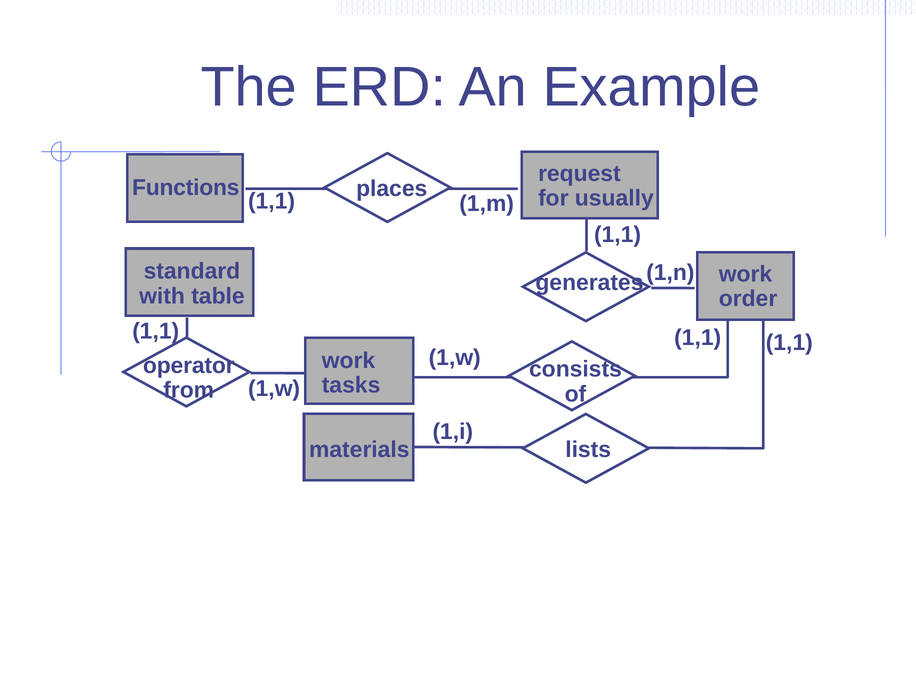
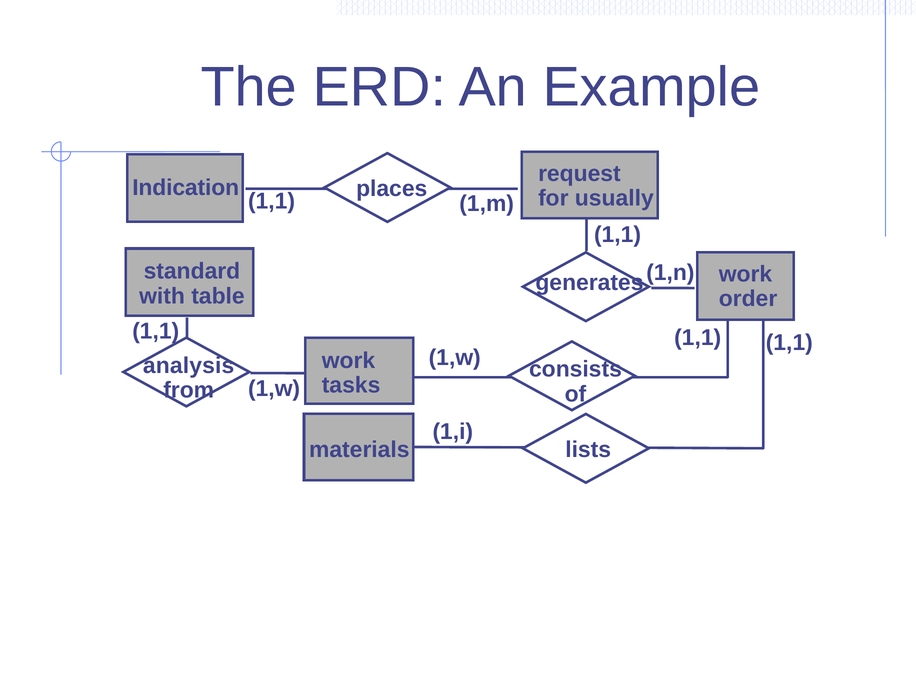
Functions: Functions -> Indication (186, 188)
operator: operator -> analysis (189, 366)
